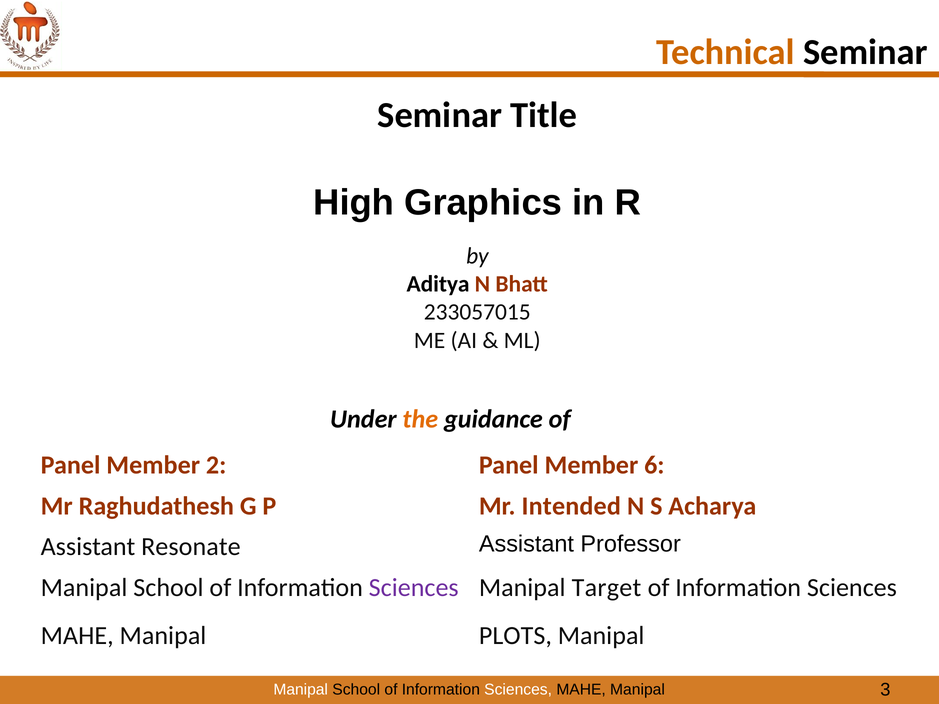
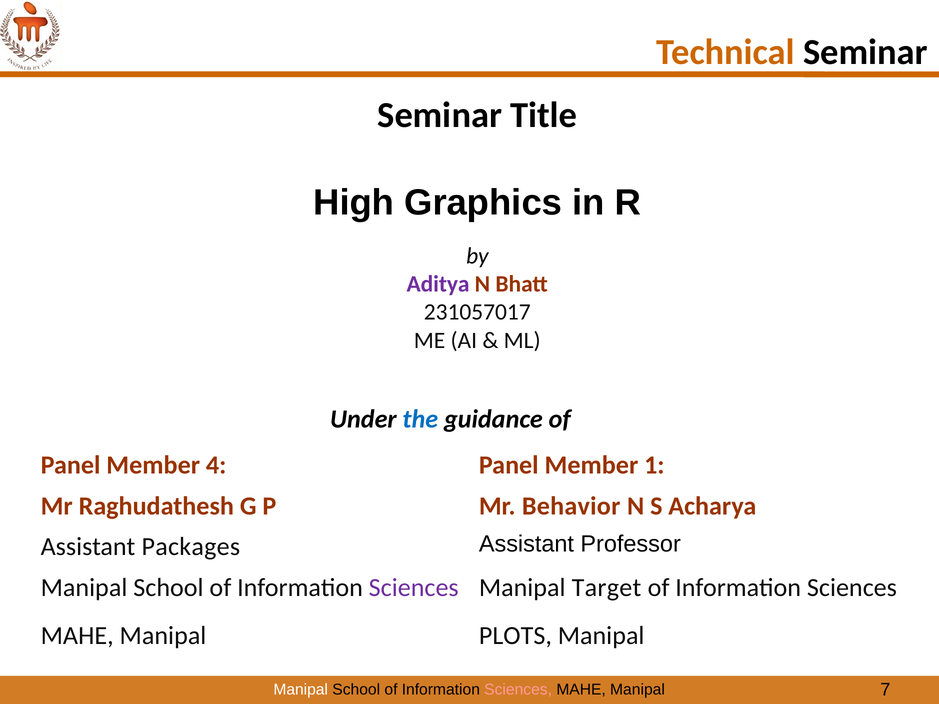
Aditya colour: black -> purple (438, 284)
233057015: 233057015 -> 231057017 (477, 312)
the colour: orange -> blue (420, 419)
2: 2 -> 4 (216, 465)
6: 6 -> 1 (654, 465)
Intended: Intended -> Behavior (571, 506)
Resonate: Resonate -> Packages (191, 547)
Sciences colour: white -> pink (518, 690)
3: 3 -> 7 (885, 690)
